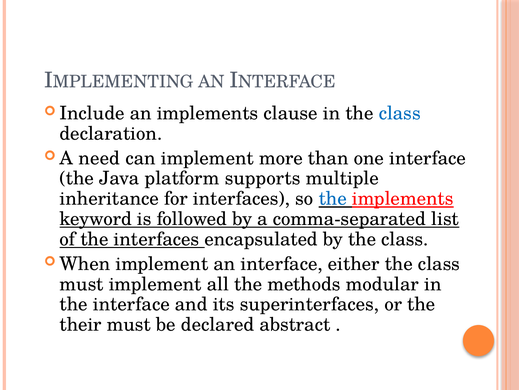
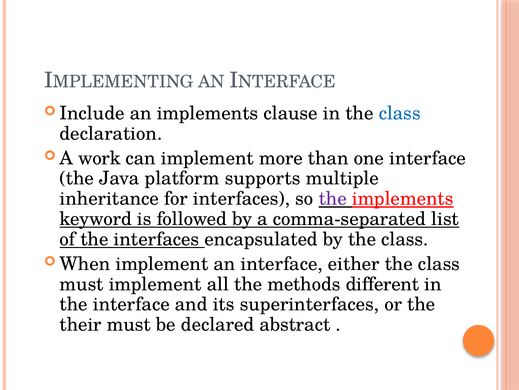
need: need -> work (99, 158)
the colour: blue -> purple (333, 198)
modular: modular -> different (382, 284)
